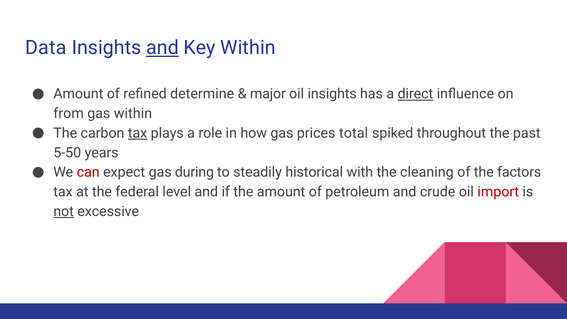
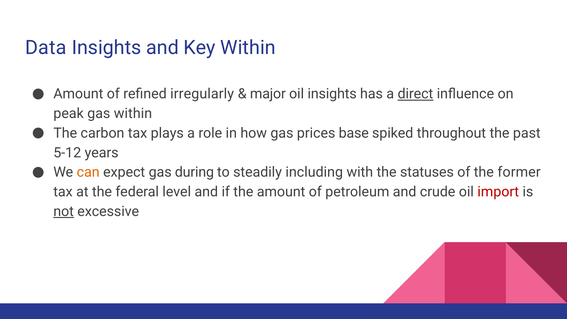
and underline: present -> none (162, 48)
determine: determine -> irregularly (202, 94)
from: from -> peak (69, 114)
tax underline: present -> none (138, 133)
total: total -> base (354, 133)
5-50: 5-50 -> 5-12 (67, 153)
can colour: red -> orange (88, 172)
historical: historical -> including (314, 172)
cleaning: cleaning -> statuses (427, 172)
factors: factors -> former (519, 172)
